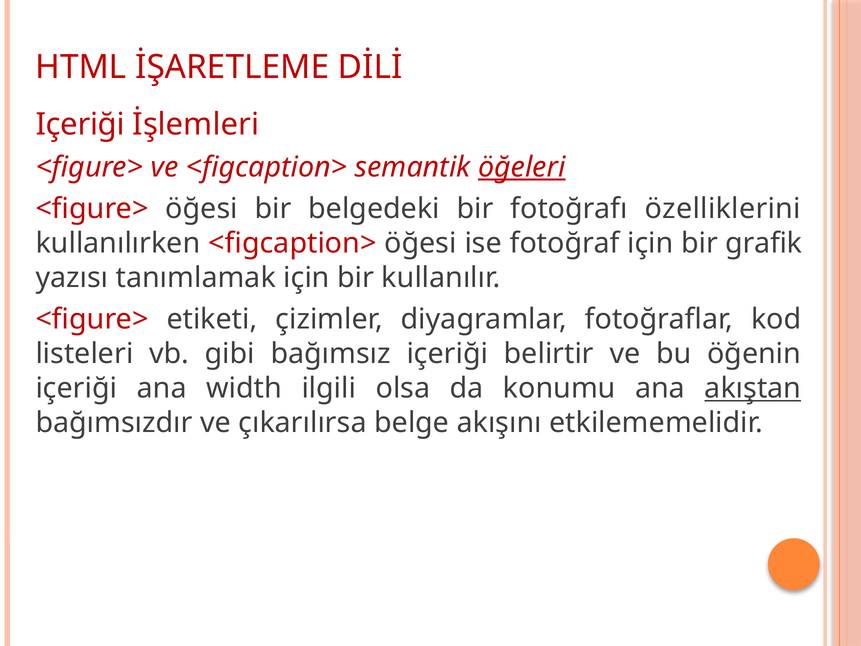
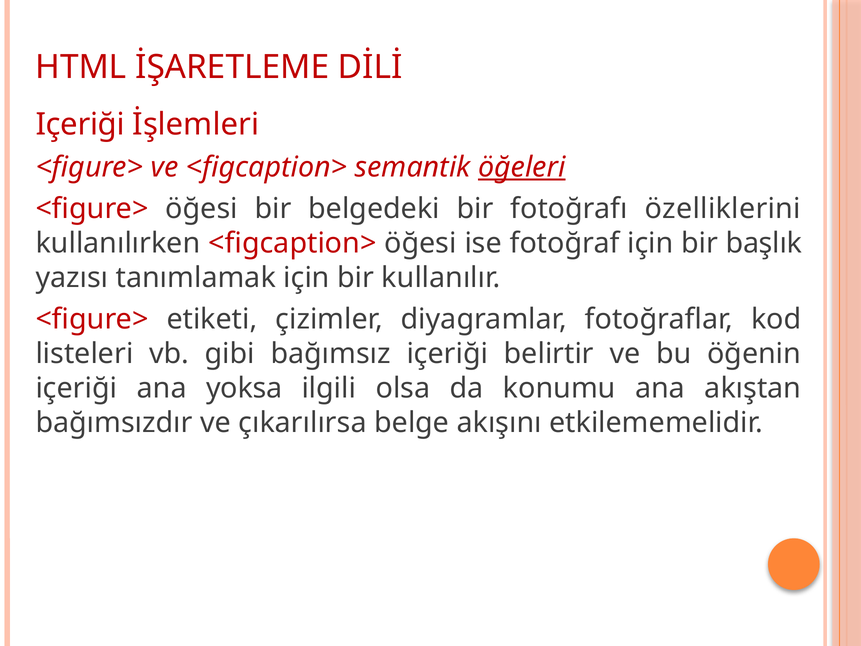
grafik: grafik -> başlık (764, 243)
width: width -> yoksa (244, 388)
akıştan underline: present -> none (753, 388)
